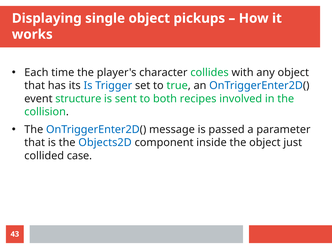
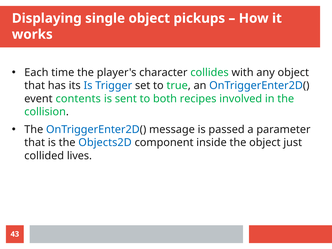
structure: structure -> contents (78, 99)
case: case -> lives (79, 156)
